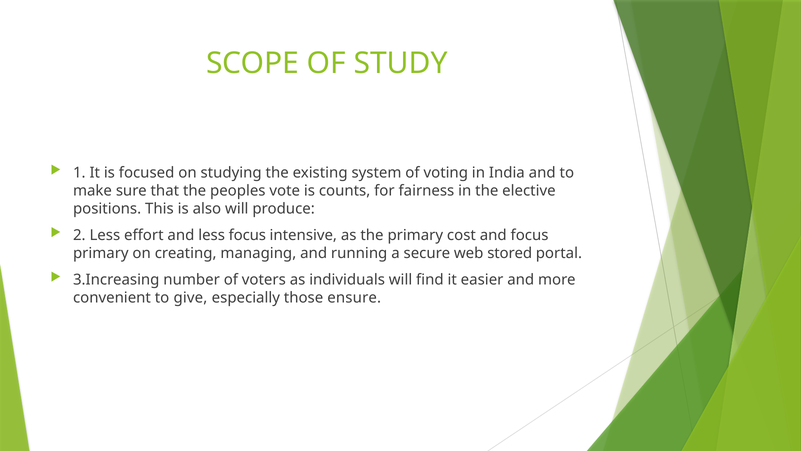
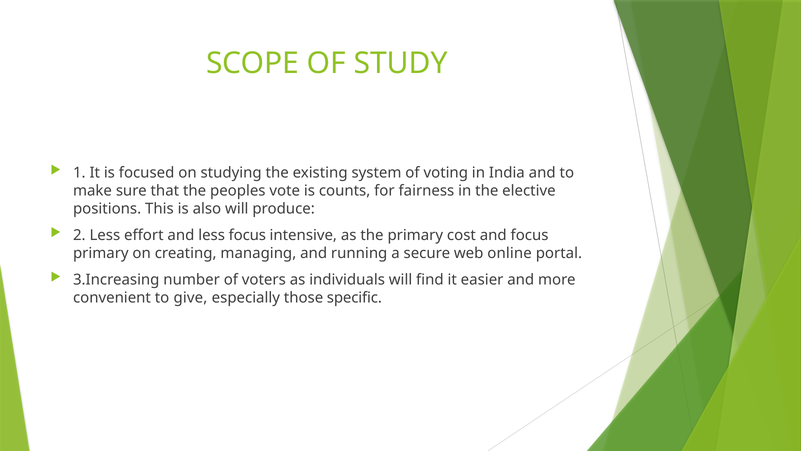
stored: stored -> online (510, 253)
ensure: ensure -> specific (354, 297)
